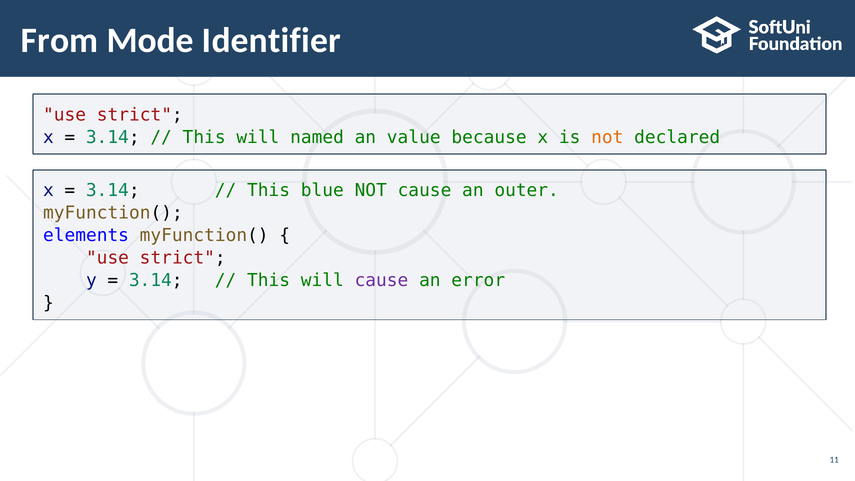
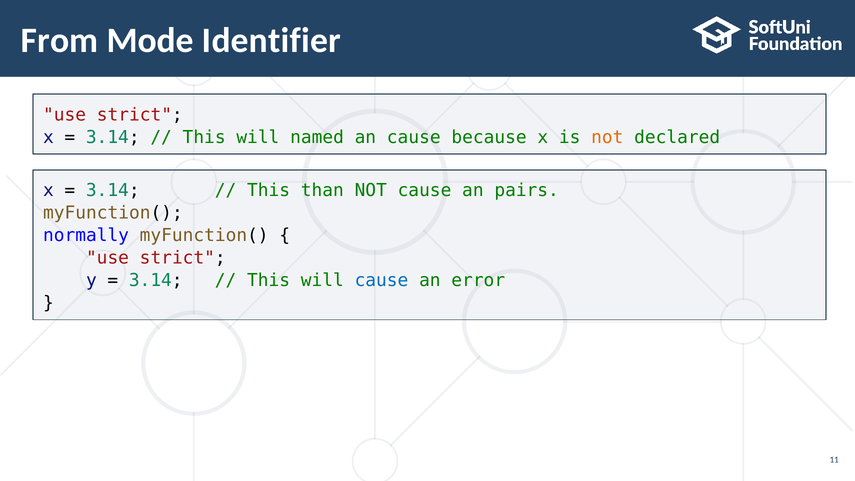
an value: value -> cause (414, 137)
blue: blue -> than (322, 191)
outer: outer -> pairs (527, 191)
elements: elements -> normally (86, 235)
cause colour: purple -> blue (381, 280)
